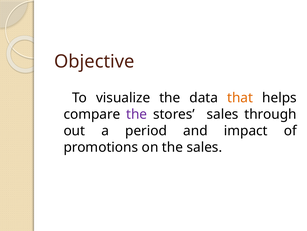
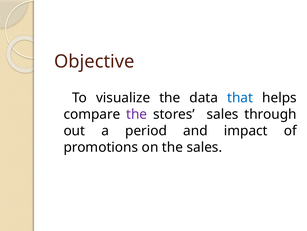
that colour: orange -> blue (240, 98)
